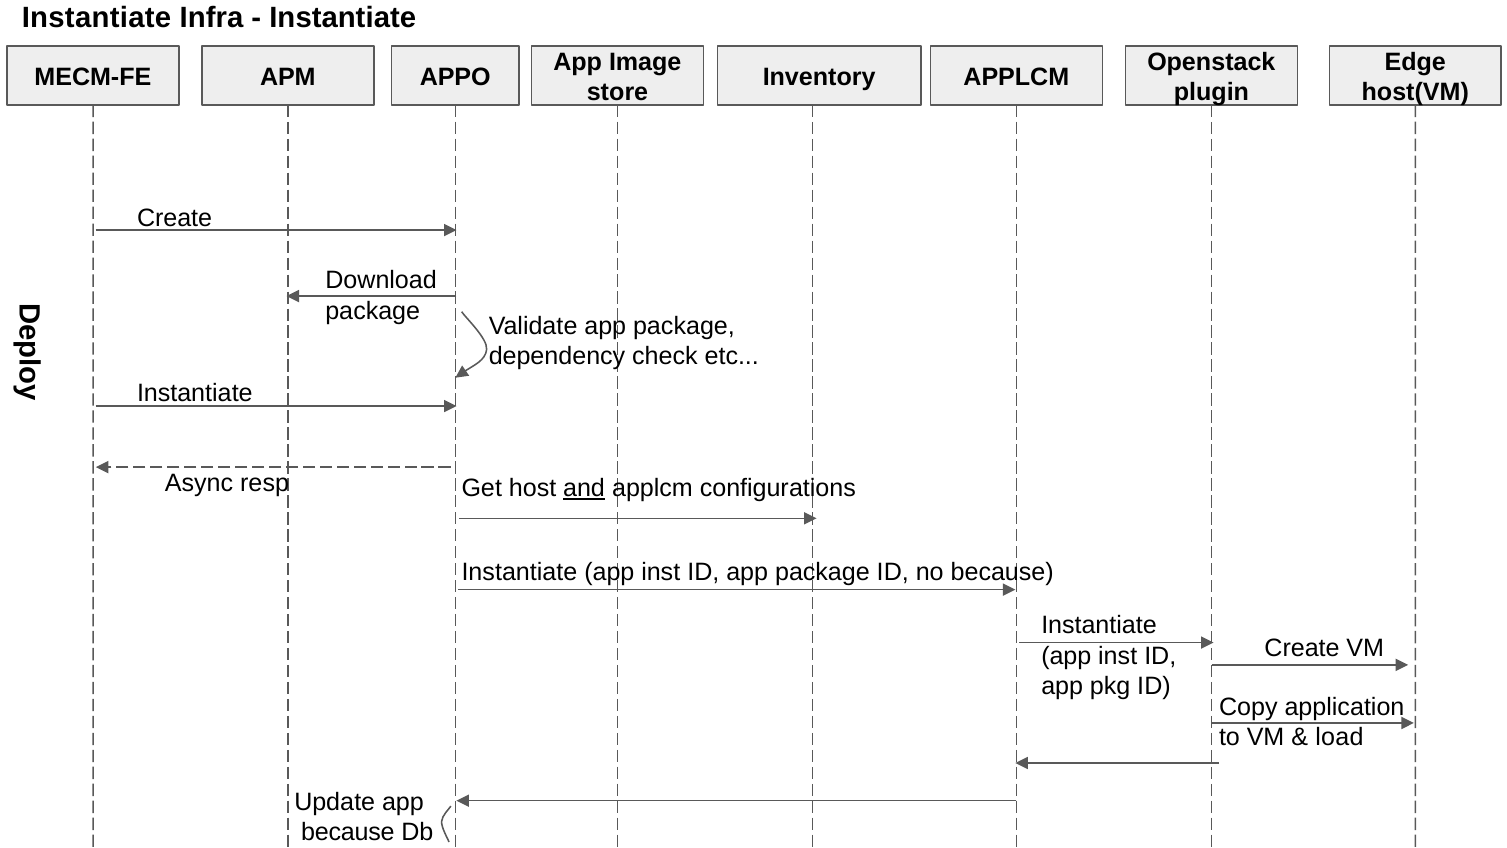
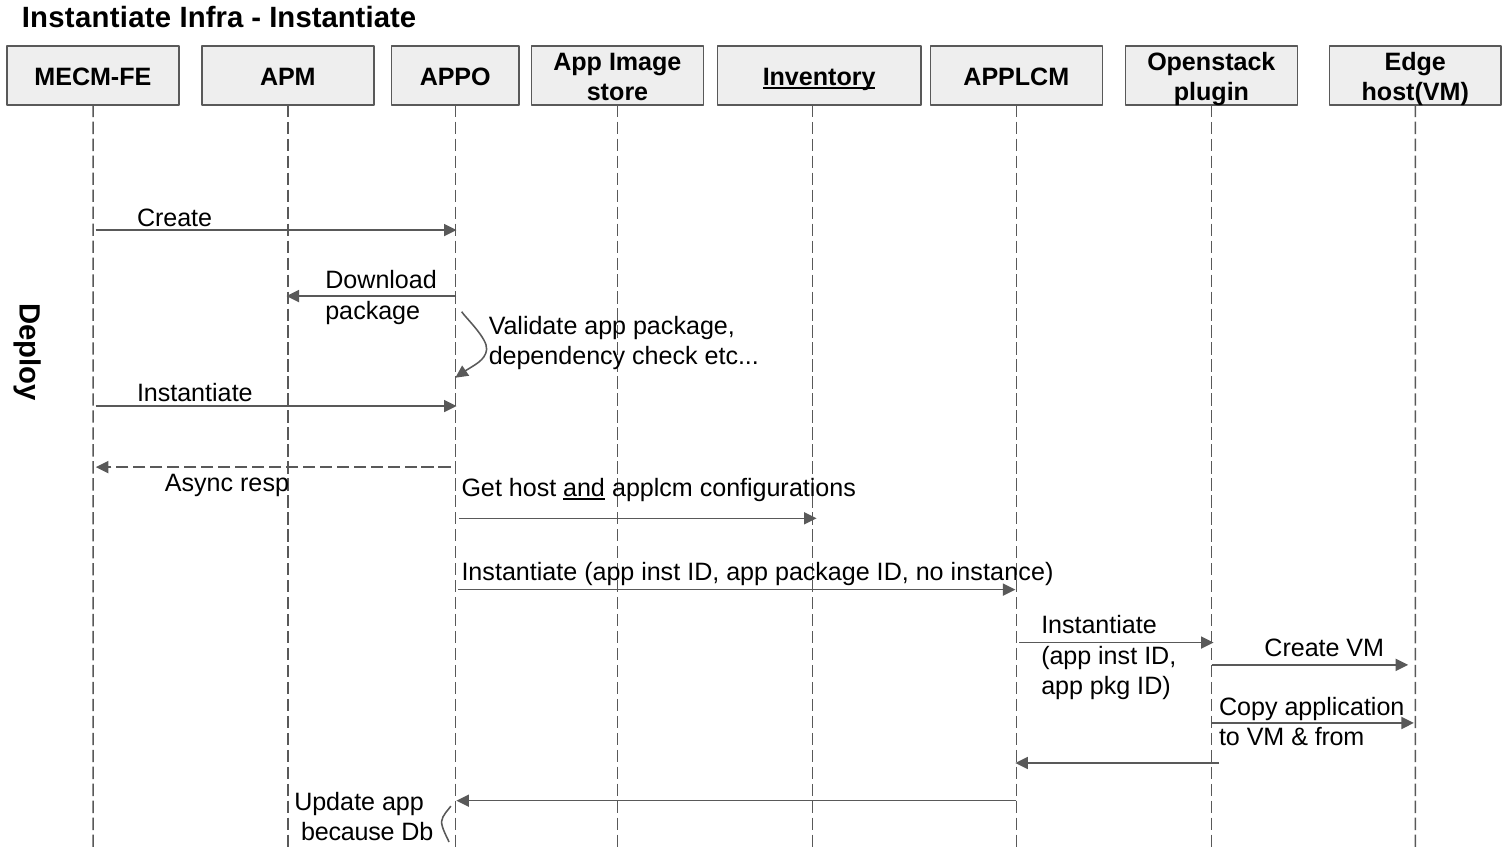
Inventory underline: none -> present (819, 77)
no because: because -> instance (1002, 572)
load: load -> from (1340, 737)
